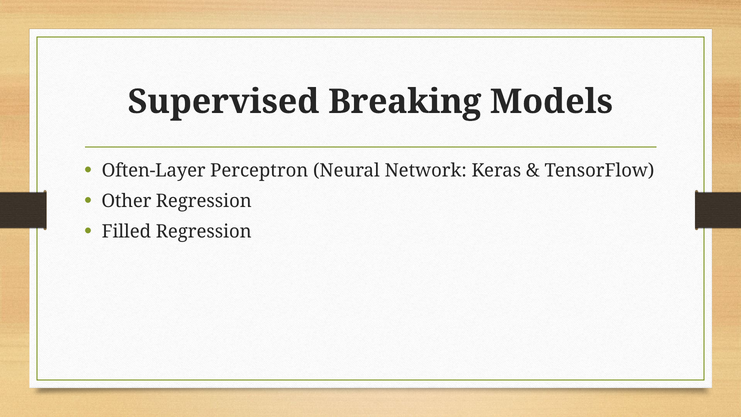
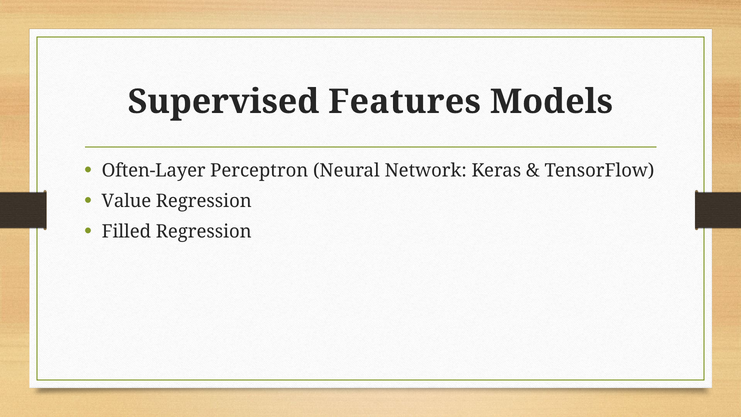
Breaking: Breaking -> Features (405, 102)
Other: Other -> Value (126, 201)
